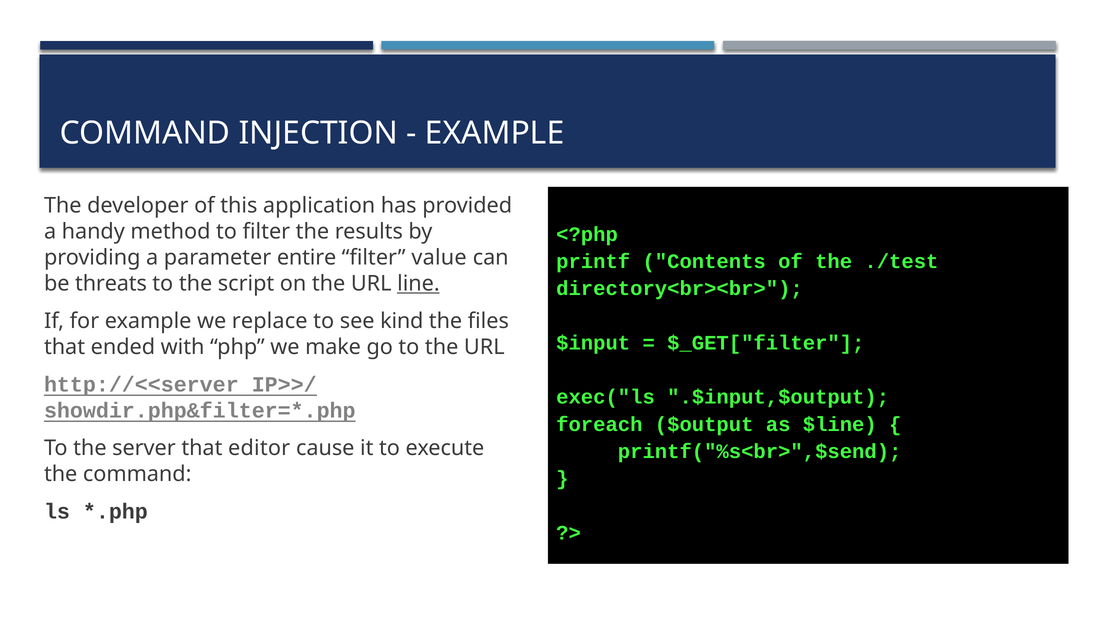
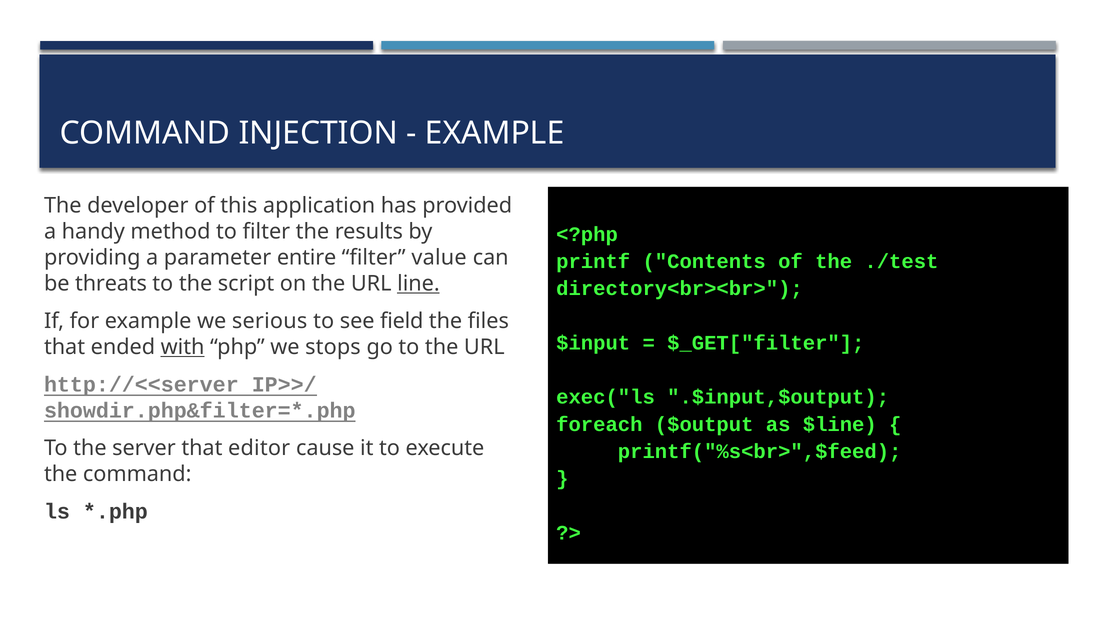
replace: replace -> serious (270, 321)
kind: kind -> field (402, 321)
with underline: none -> present (183, 347)
make: make -> stops (333, 347)
printf("%s<br>",$send: printf("%s<br>",$send -> printf("%s<br>",$feed (760, 451)
